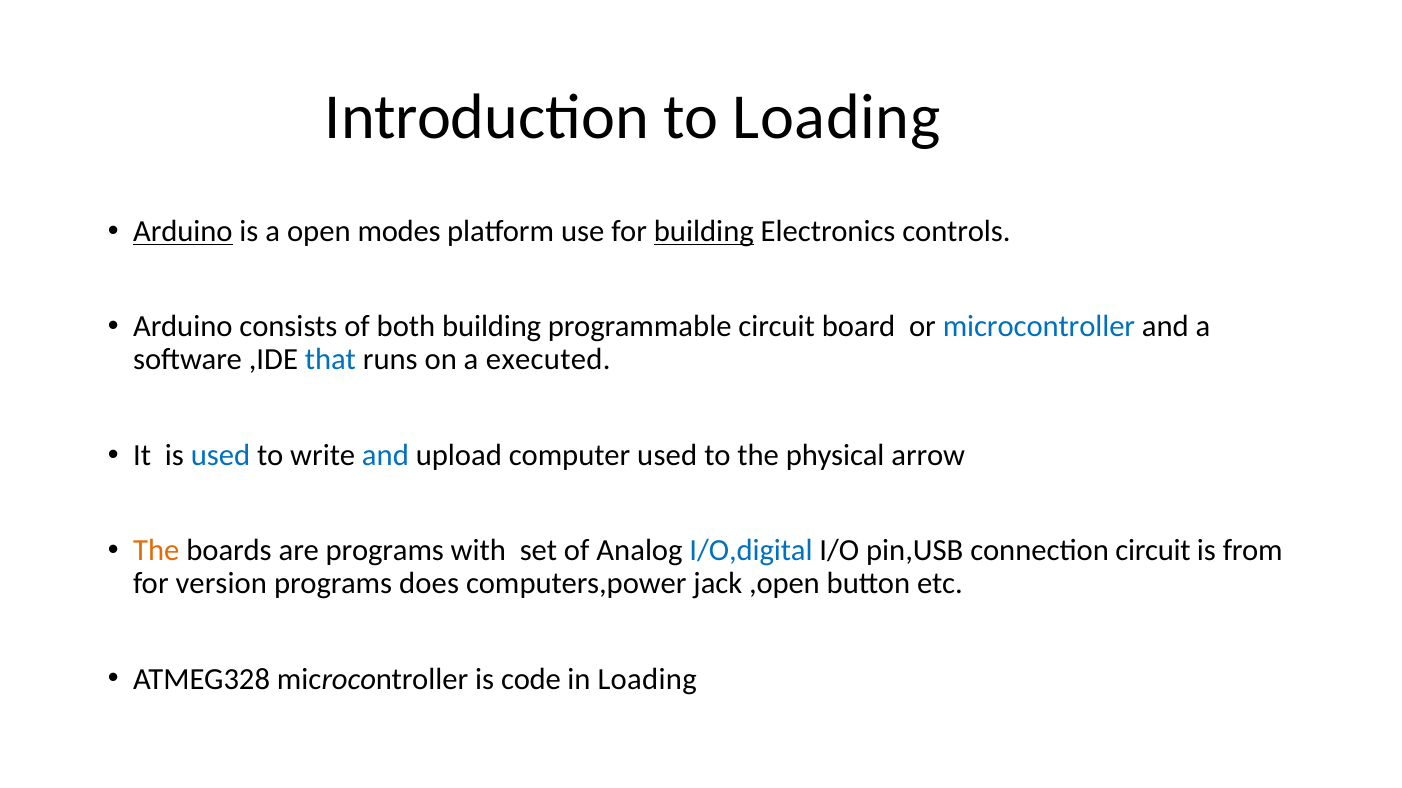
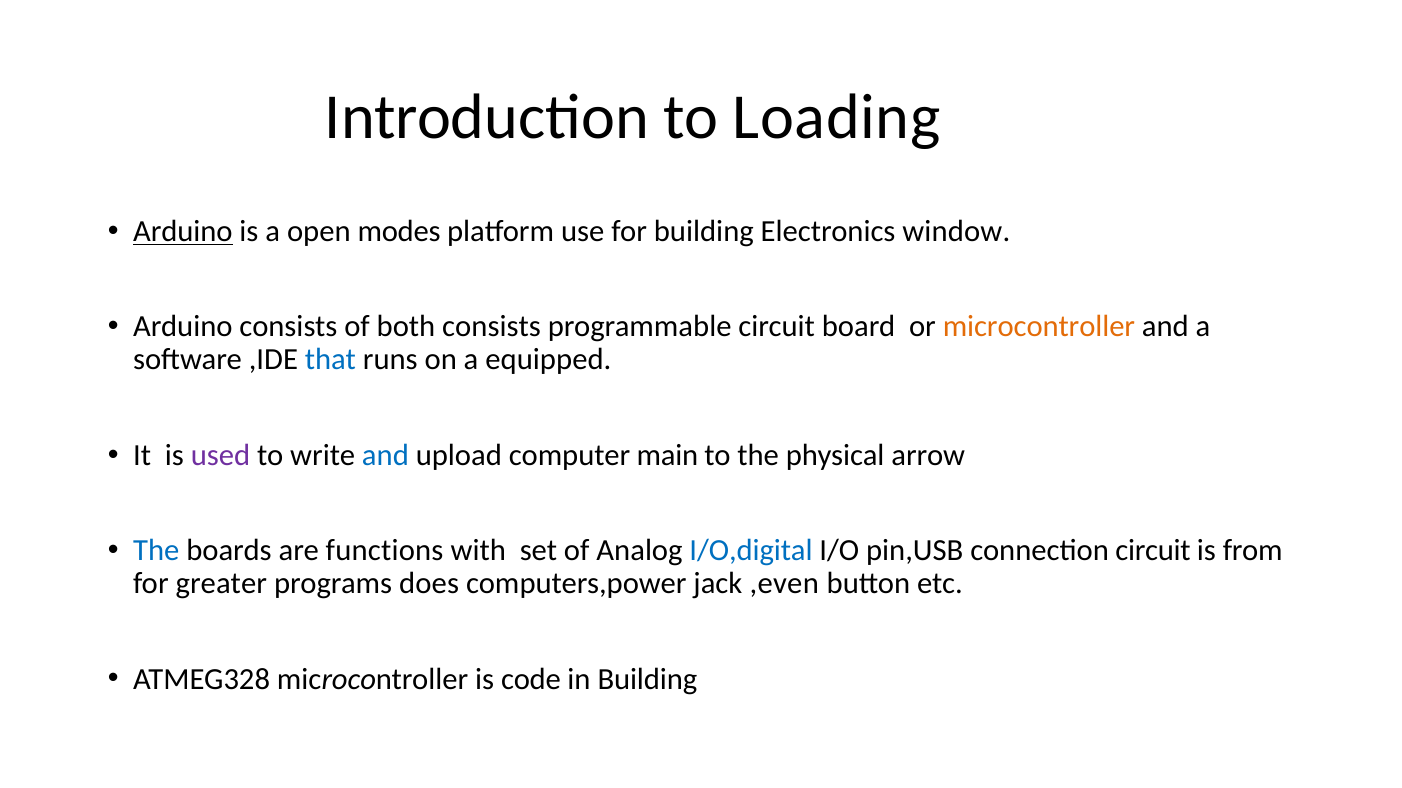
building underline: present -> none (704, 232)
controls: controls -> window (956, 232)
both building: building -> consists (492, 327)
microcontroller colour: blue -> orange (1039, 327)
executed: executed -> equipped (548, 360)
used colour: blue -> purple (221, 456)
computer used: used -> main (667, 456)
The colour: orange -> blue (156, 551)
are programs: programs -> functions (385, 551)
version: version -> greater (221, 584)
,open: ,open -> ,even (784, 584)
in Loading: Loading -> Building (647, 680)
